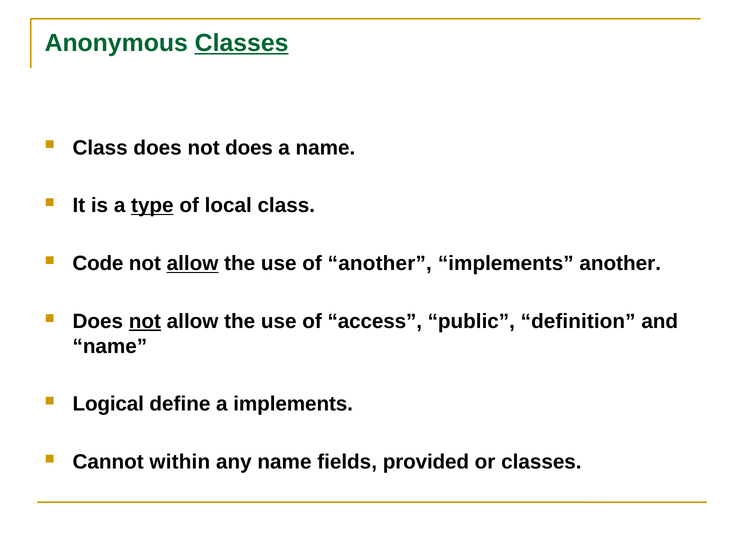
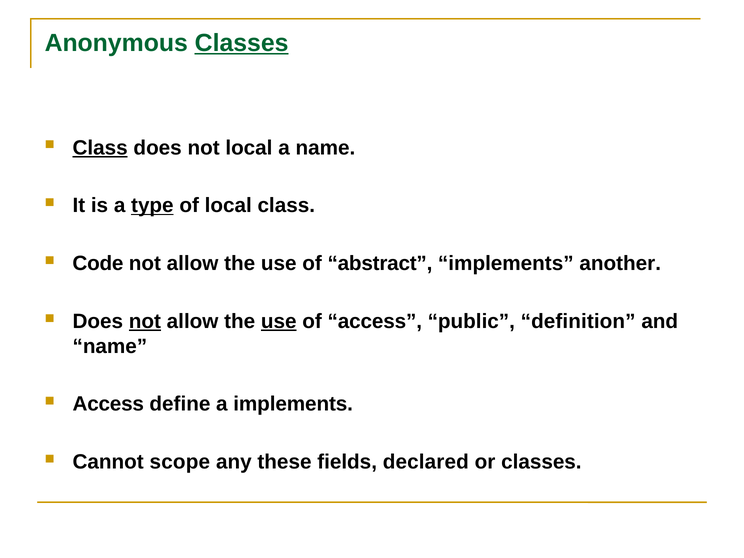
Class underline: none -> present (100, 148)
not does: does -> local (249, 148)
allow underline: present -> none (193, 264)
of another: another -> abstract (380, 264)
use underline: none -> present (279, 321)
Logical: Logical -> Access (108, 404)
within: within -> scope (180, 462)
any name: name -> these (284, 462)
provided: provided -> declared (426, 462)
